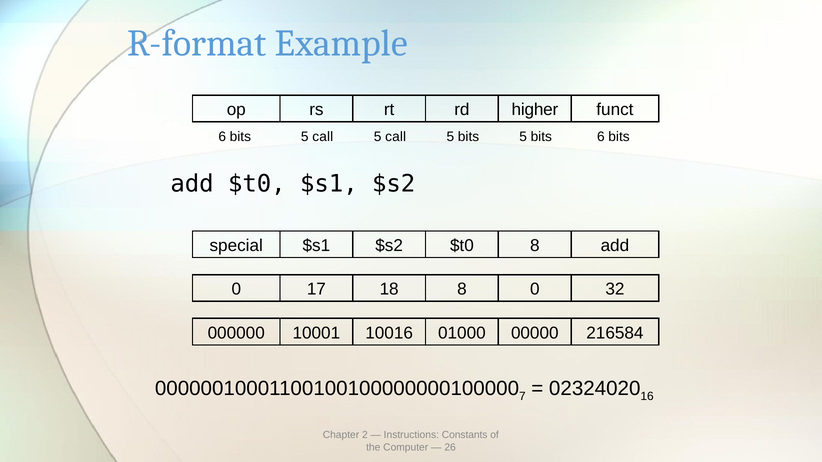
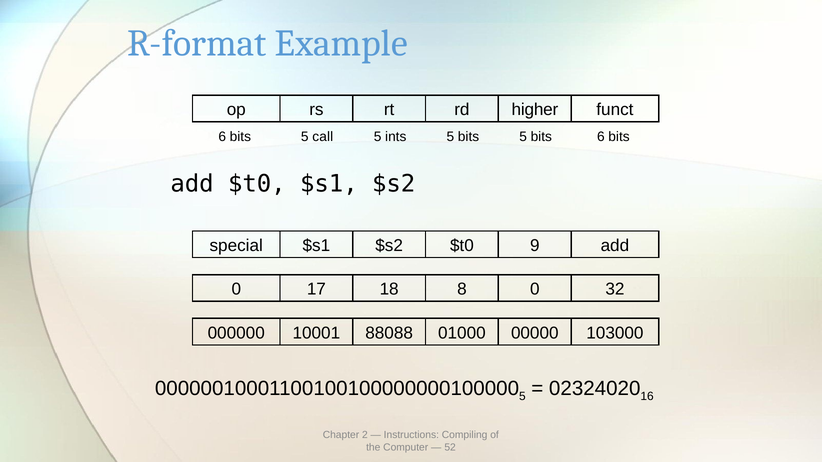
call: call -> ints (396, 137)
$t0 8: 8 -> 9 (535, 246)
10016: 10016 -> 88088 (389, 333)
216584: 216584 -> 103000 (615, 333)
7: 7 -> 5 (522, 397)
Constants: Constants -> Compiling (465, 435)
26: 26 -> 52 (450, 448)
